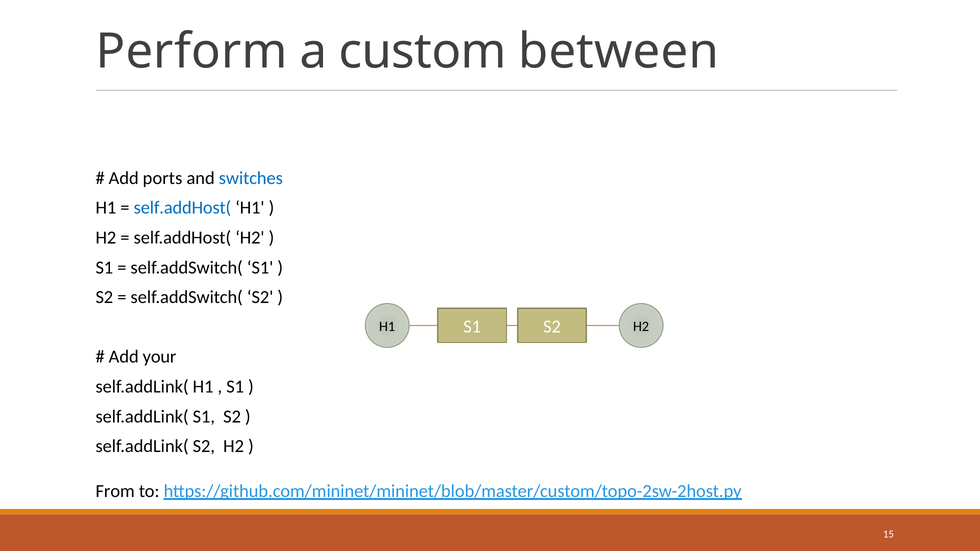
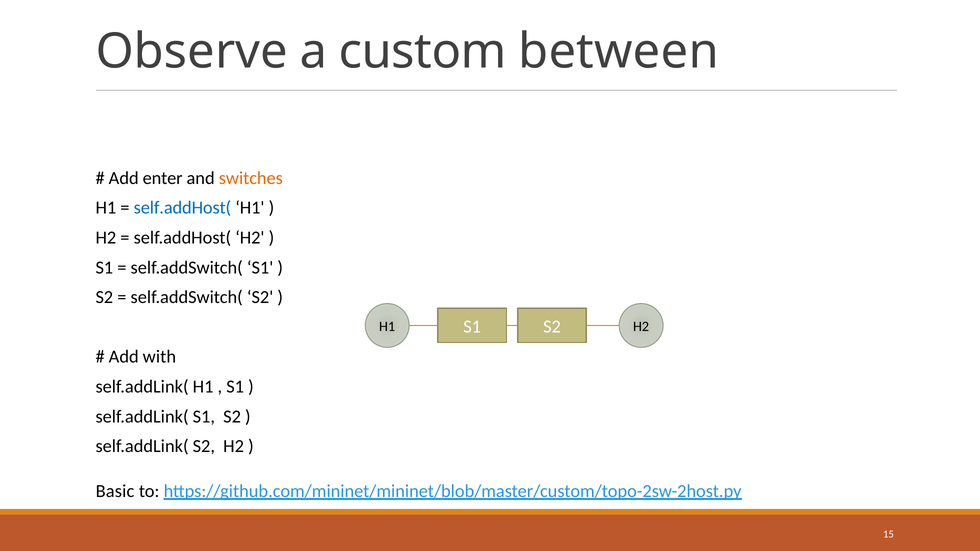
Perform: Perform -> Observe (192, 51)
ports: ports -> enter (163, 178)
switches colour: blue -> orange (251, 178)
your: your -> with (159, 357)
From: From -> Basic (115, 491)
